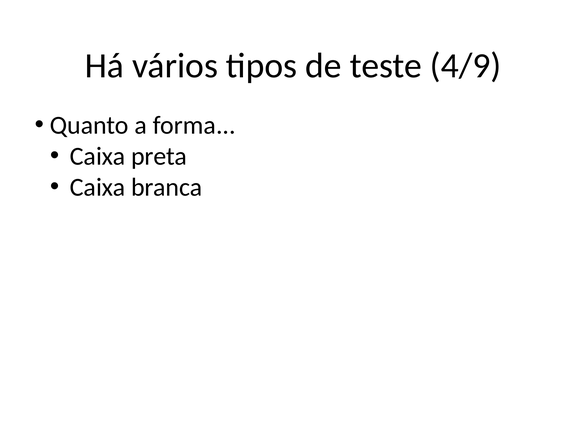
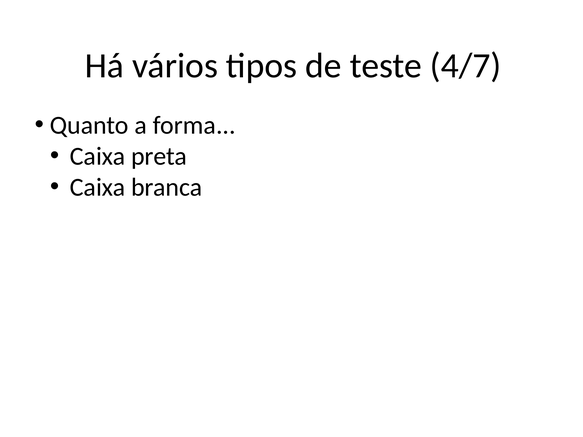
4/9: 4/9 -> 4/7 (466, 66)
